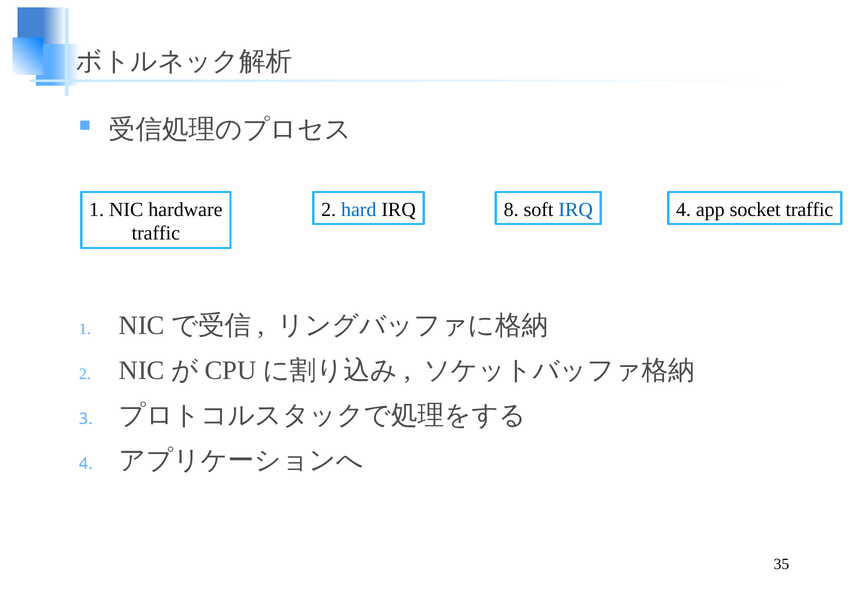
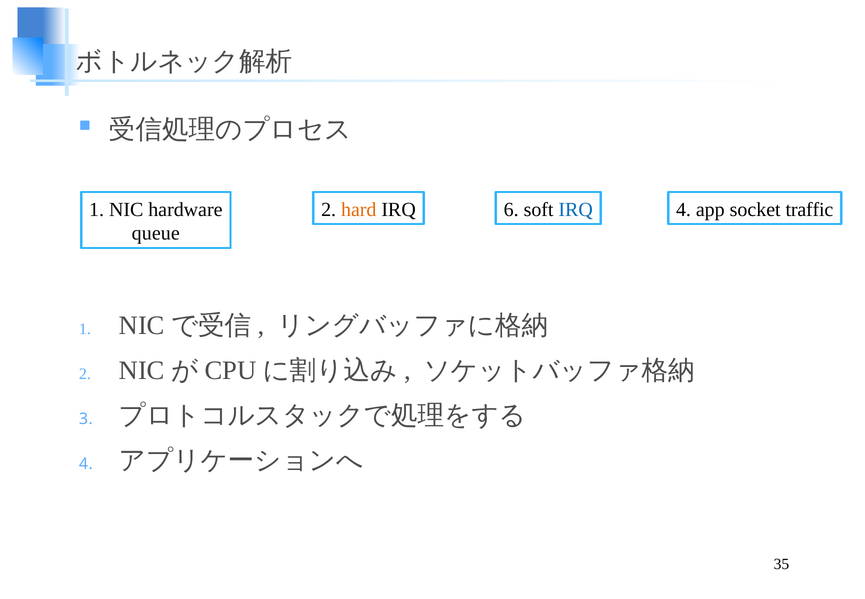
hard colour: blue -> orange (359, 209)
8: 8 -> 6 (511, 209)
traffic: traffic -> queue (156, 233)
